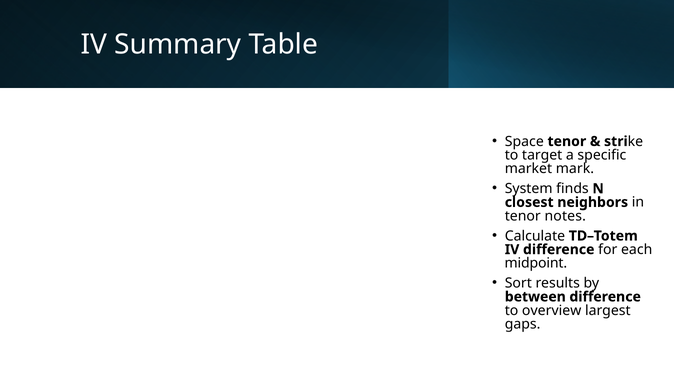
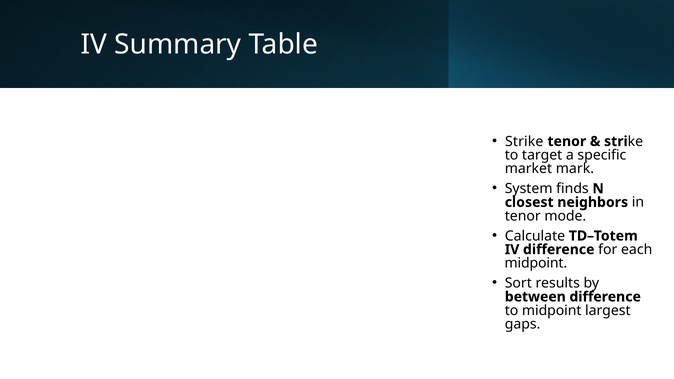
Space: Space -> Strike (524, 141)
notes: notes -> mode (565, 216)
to overview: overview -> midpoint (552, 311)
